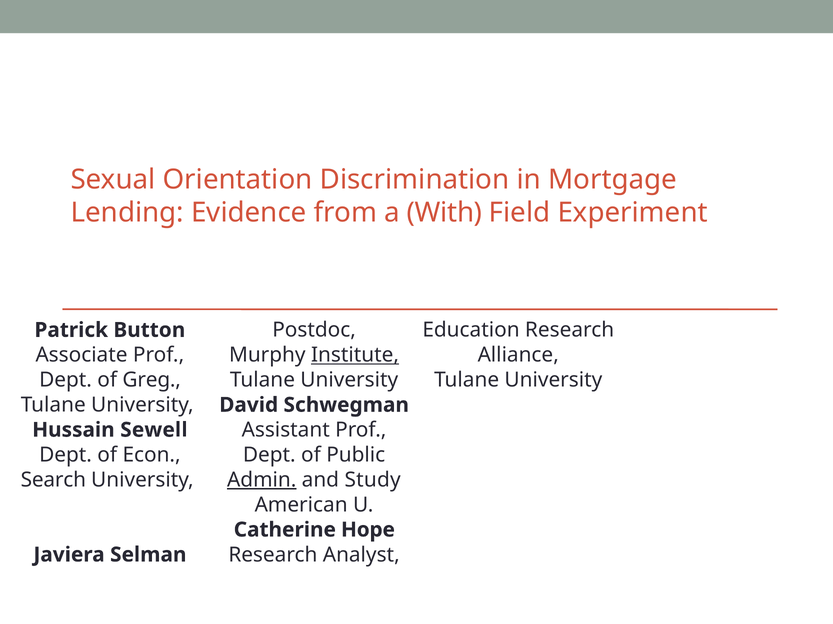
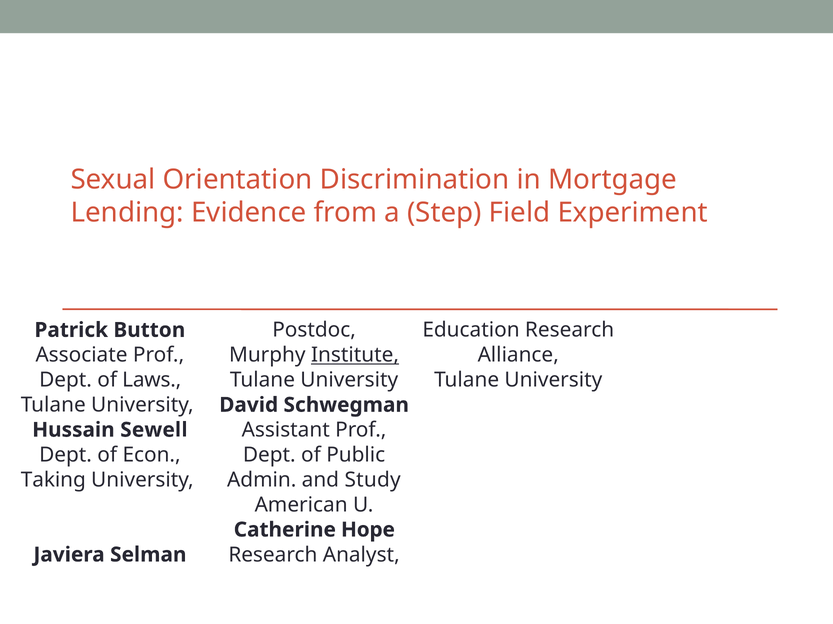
With: With -> Step (444, 213)
Greg: Greg -> Laws (152, 380)
Search: Search -> Taking (53, 480)
Admin underline: present -> none (262, 480)
